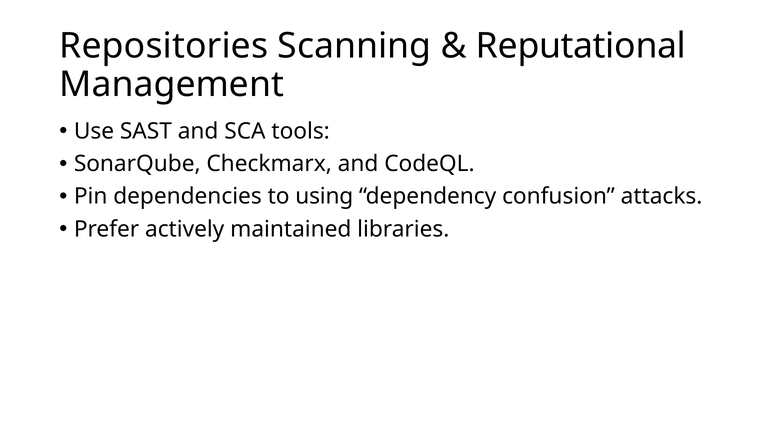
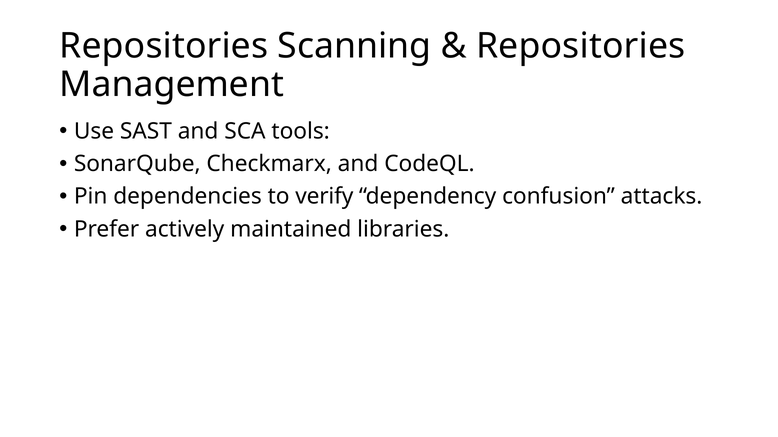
Reputational: Reputational -> Repositories (581, 46)
using: using -> verify (324, 197)
